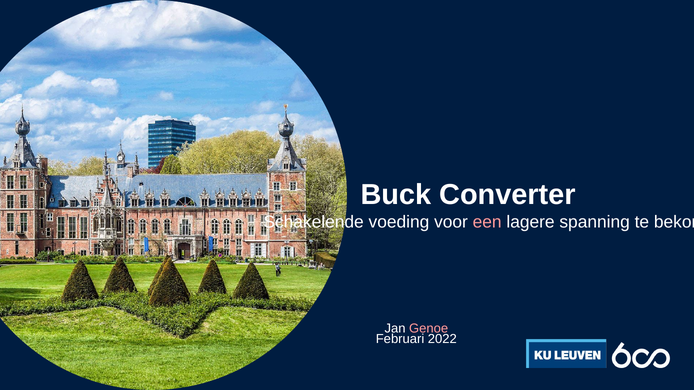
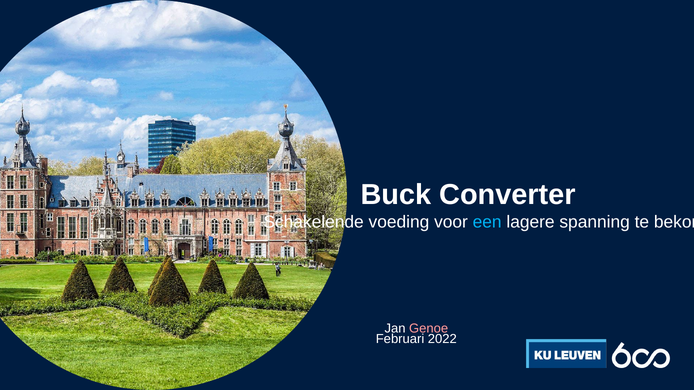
een colour: pink -> light blue (487, 222)
